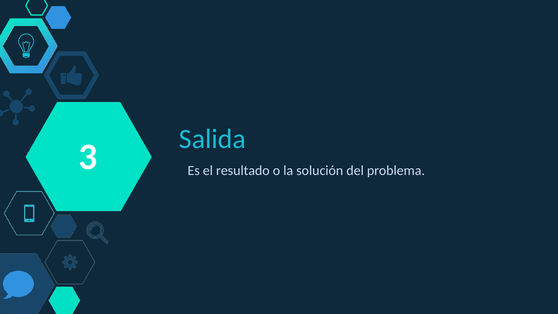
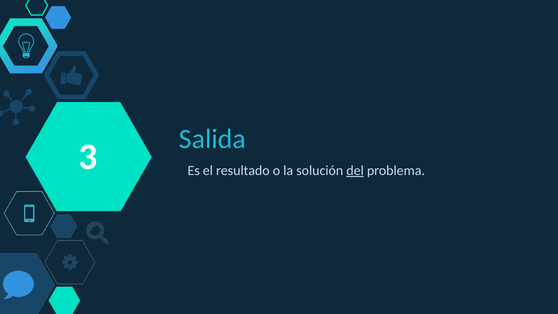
del underline: none -> present (355, 170)
